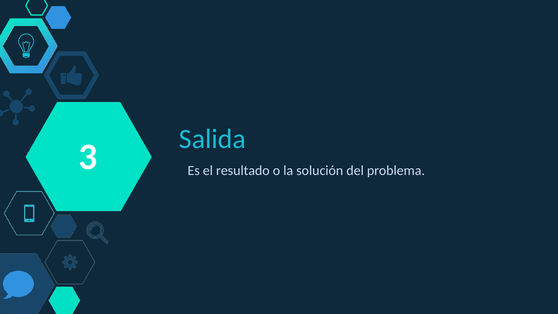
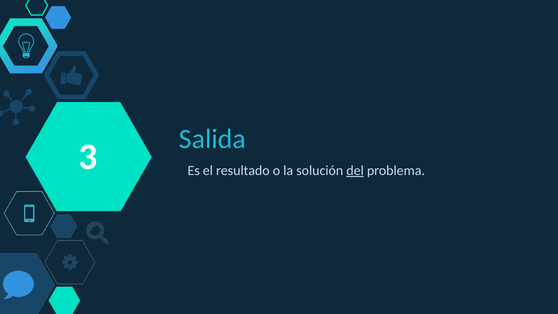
del underline: none -> present (355, 170)
